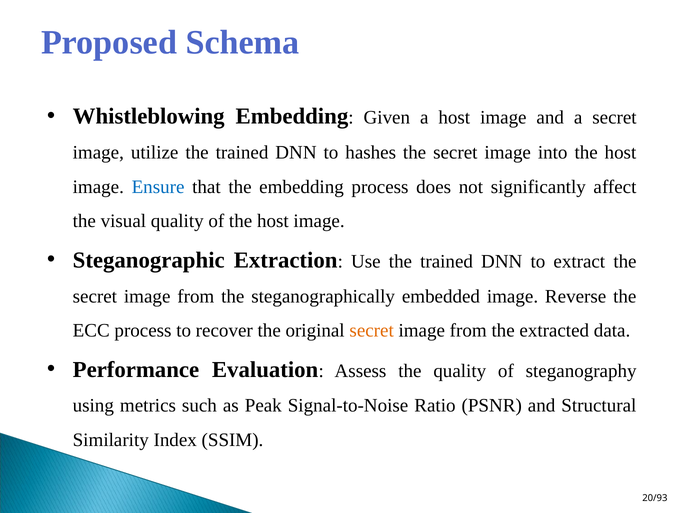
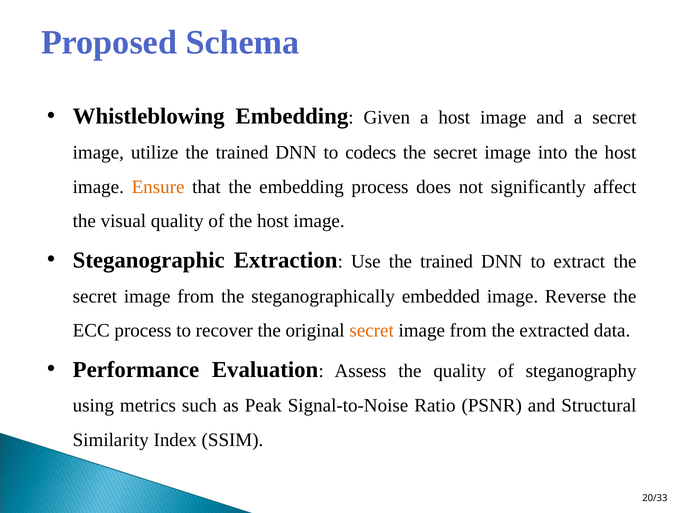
hashes: hashes -> codecs (371, 153)
Ensure colour: blue -> orange (158, 187)
20/93: 20/93 -> 20/33 (655, 498)
